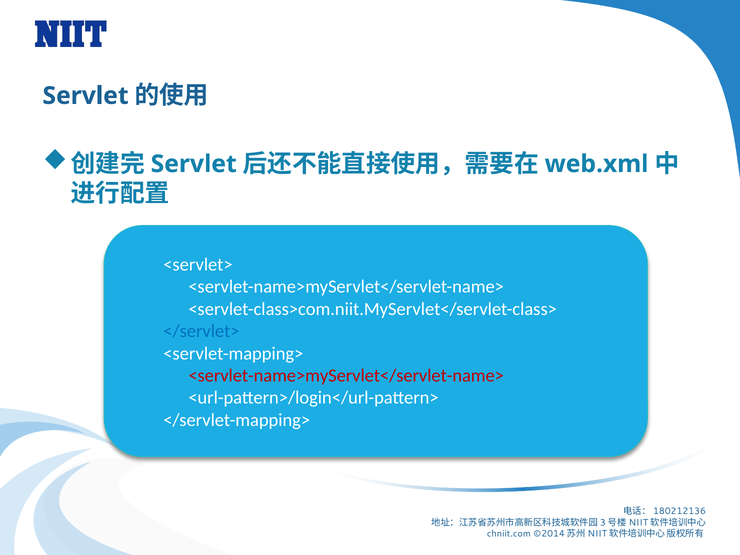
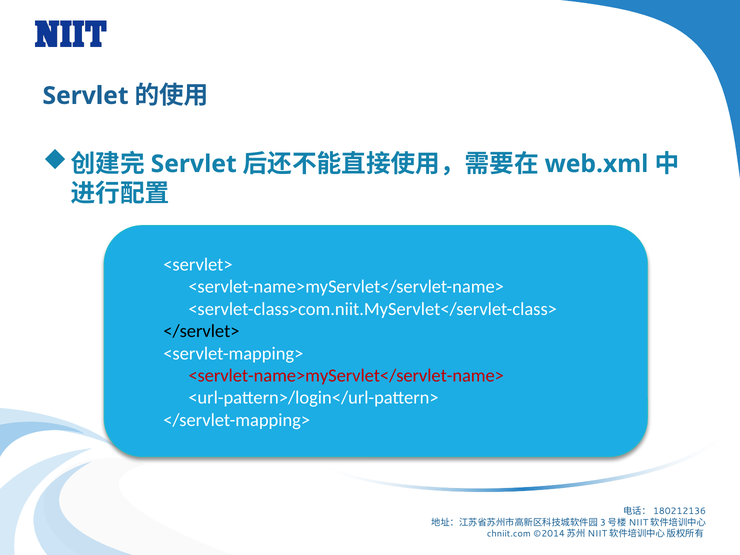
</servlet> colour: blue -> black (201, 331)
